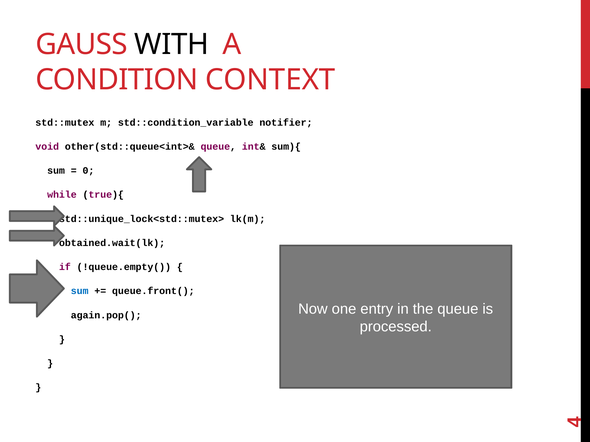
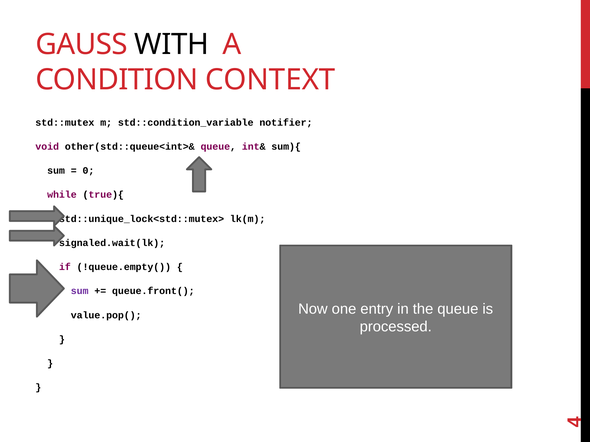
obtained.wait(lk: obtained.wait(lk -> signaled.wait(lk (112, 243)
sum colour: blue -> purple (80, 291)
again.pop(: again.pop( -> value.pop( (106, 315)
